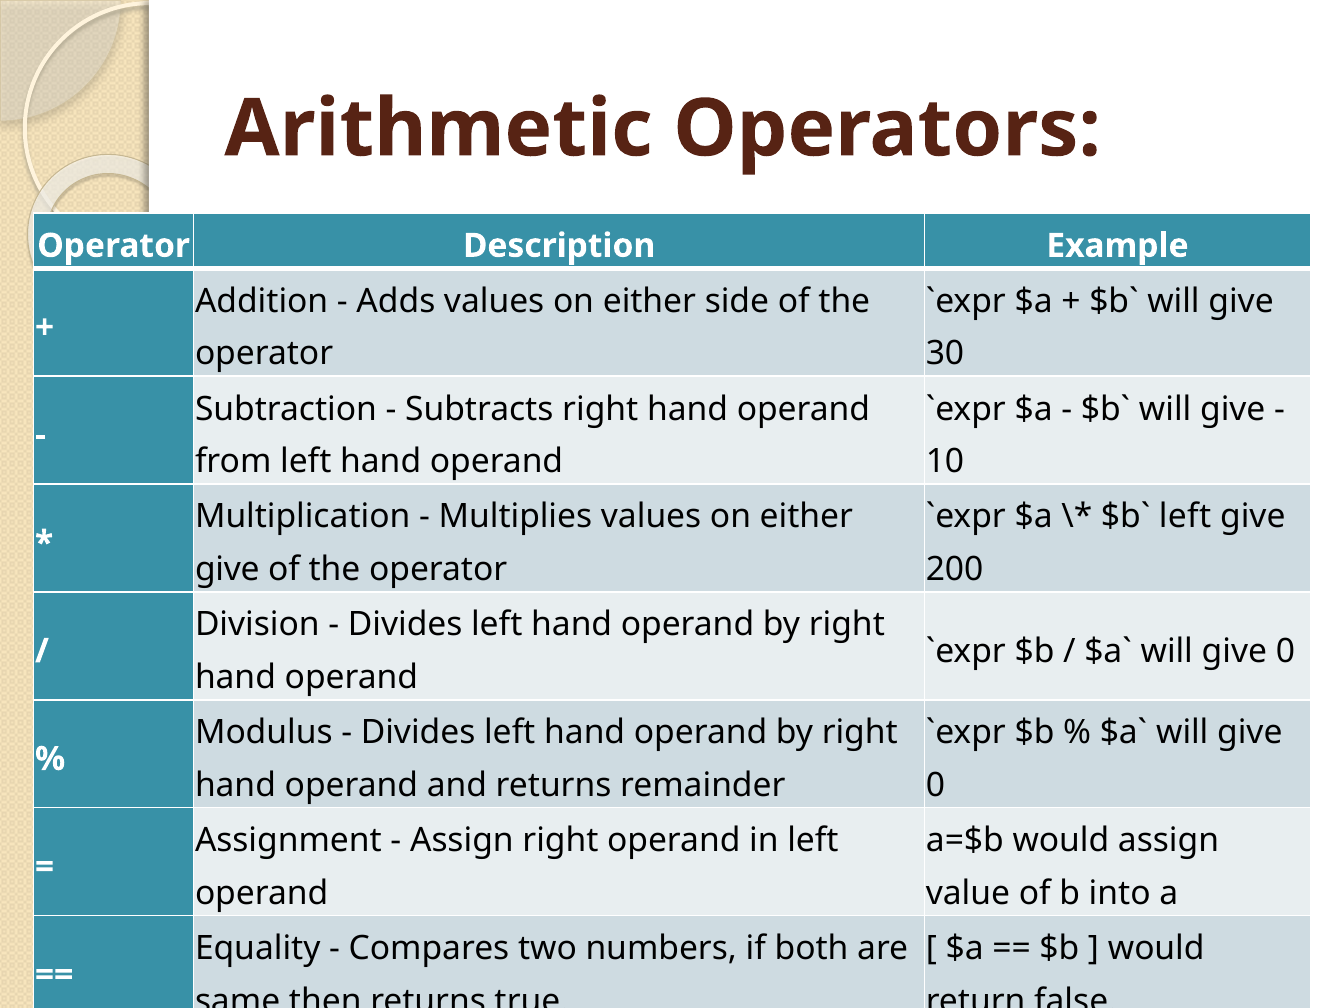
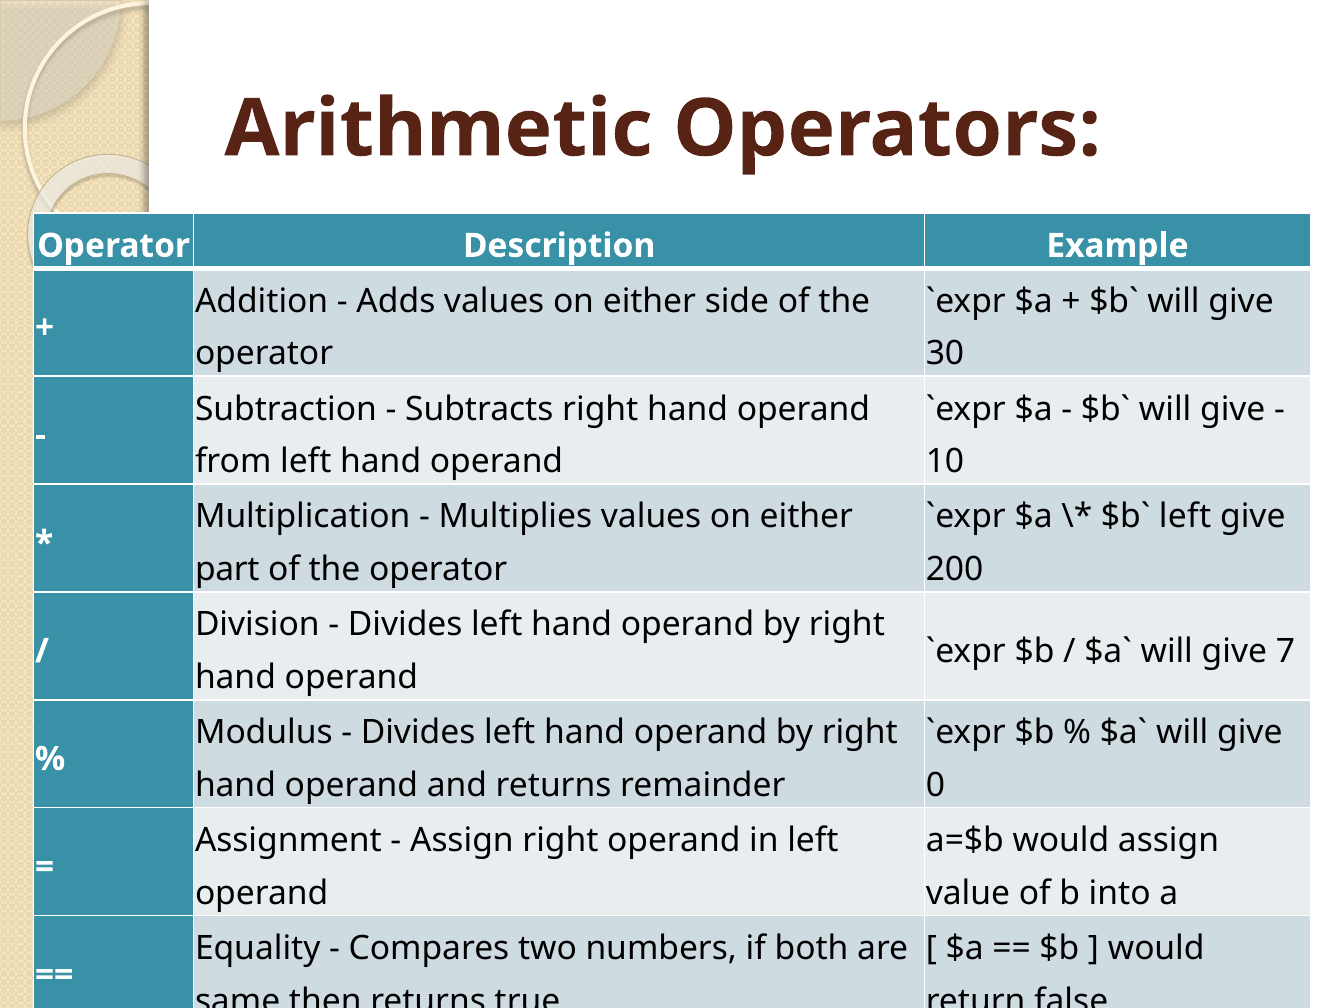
give: give -> part (227, 569)
0: 0 -> 7 (1285, 651)
